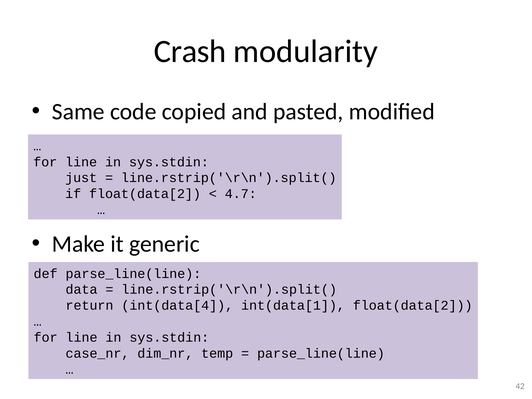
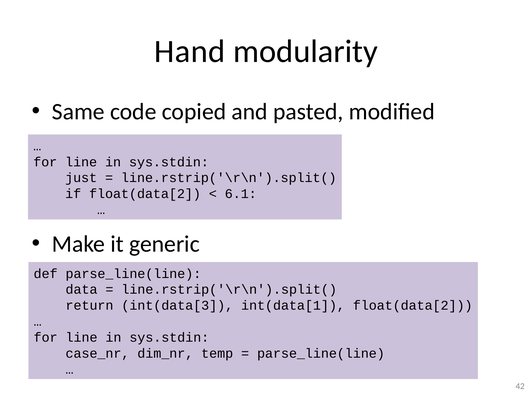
Crash: Crash -> Hand (190, 51)
4.7: 4.7 -> 6.1 (241, 194)
int(data[4: int(data[4 -> int(data[3 (177, 306)
